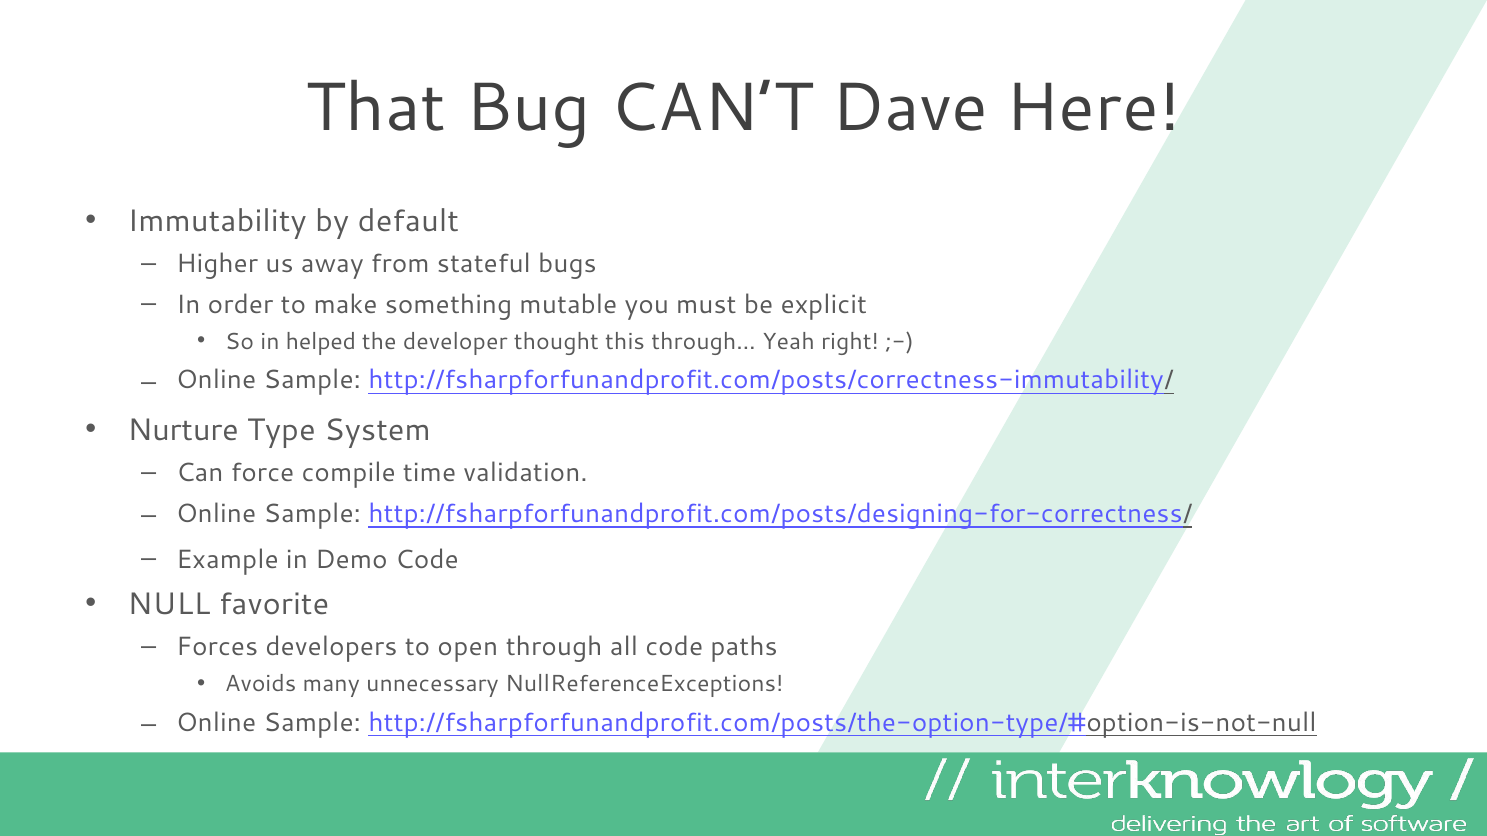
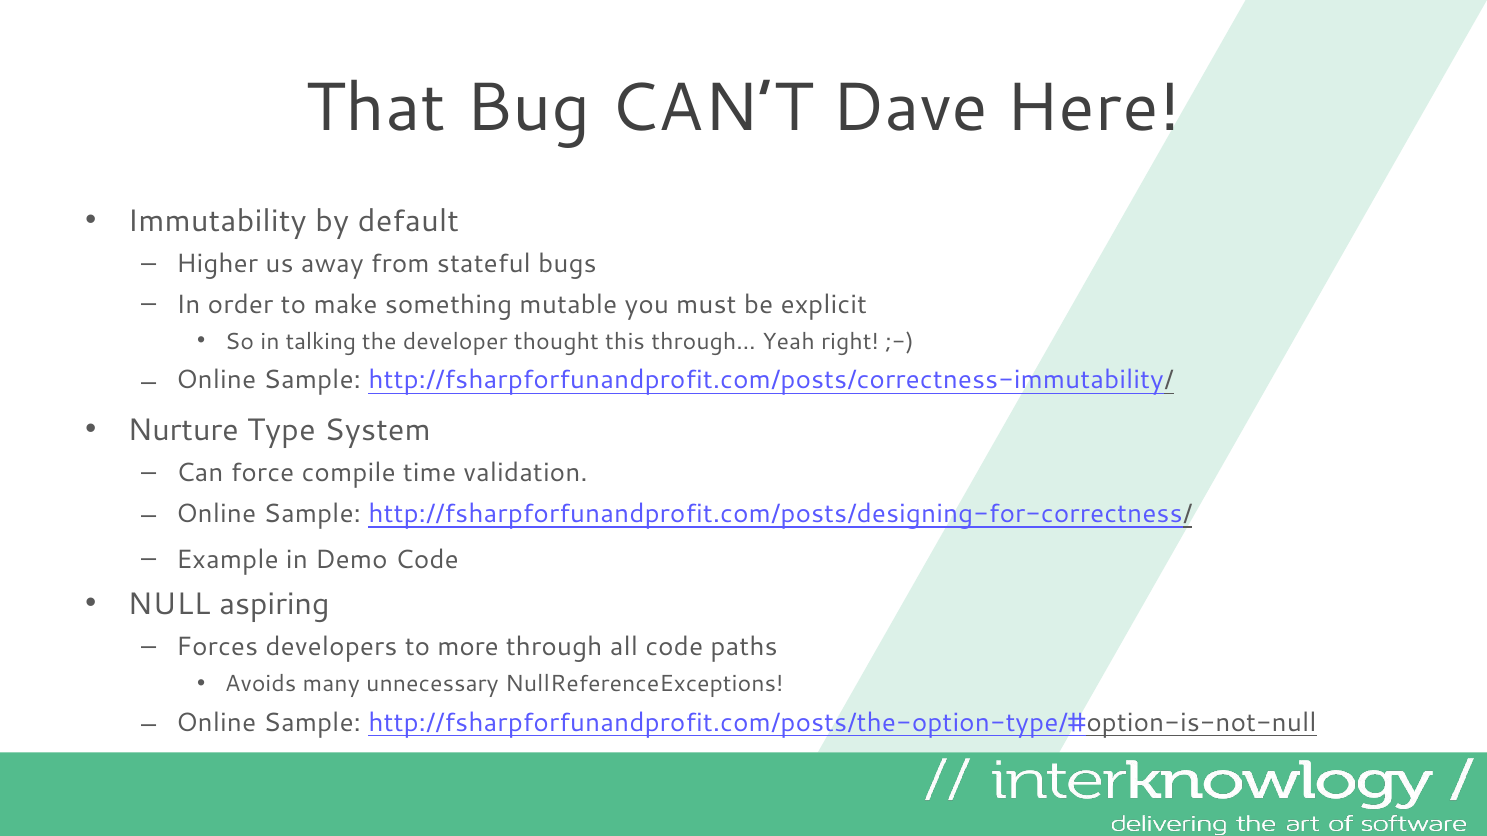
helped: helped -> talking (321, 342)
favorite: favorite -> aspiring (274, 604)
open: open -> more (468, 647)
